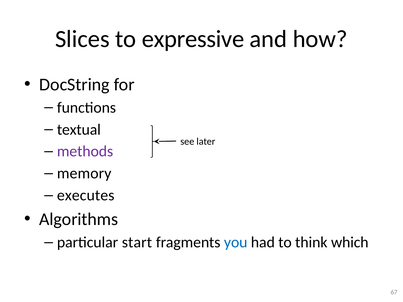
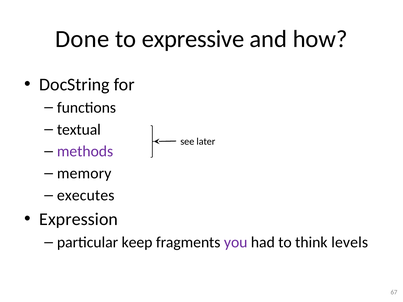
Slices: Slices -> Done (82, 39)
Algorithms: Algorithms -> Expression (79, 219)
start: start -> keep (137, 243)
you colour: blue -> purple (236, 243)
which: which -> levels (350, 243)
